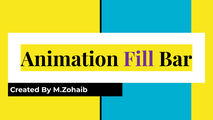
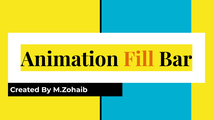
Fill colour: purple -> orange (139, 59)
